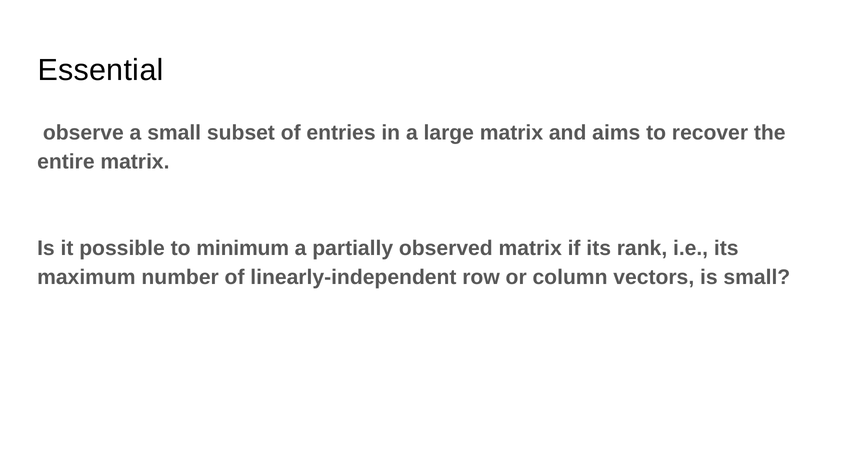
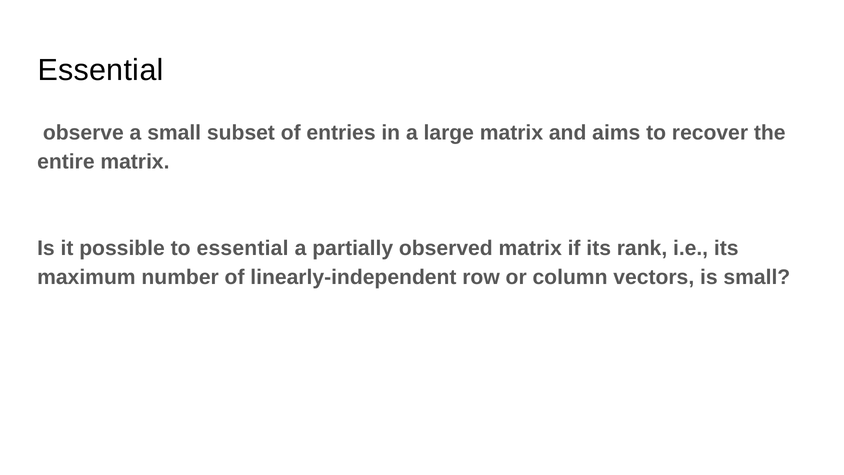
to minimum: minimum -> essential (243, 248)
